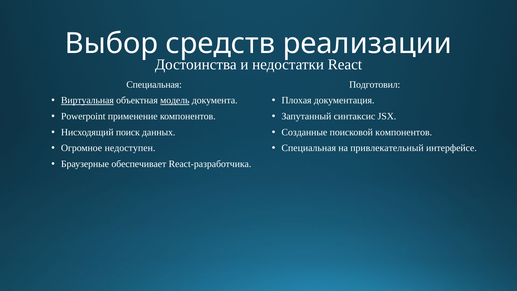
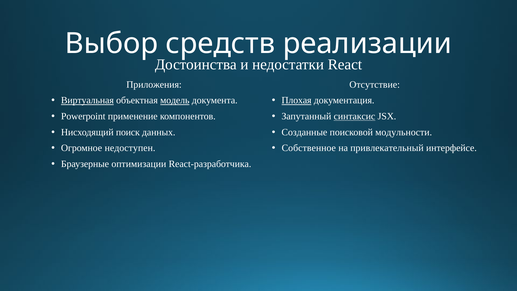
Специальная: Специальная -> Приложения (154, 85)
Подготовил: Подготовил -> Отсутствие (375, 85)
Плохая underline: none -> present (297, 100)
синтаксис underline: none -> present (354, 116)
поисковой компонентов: компонентов -> модульности (404, 132)
Специальная: Специальная -> Собственное (309, 148)
обеспечивает: обеспечивает -> оптимизации (139, 164)
